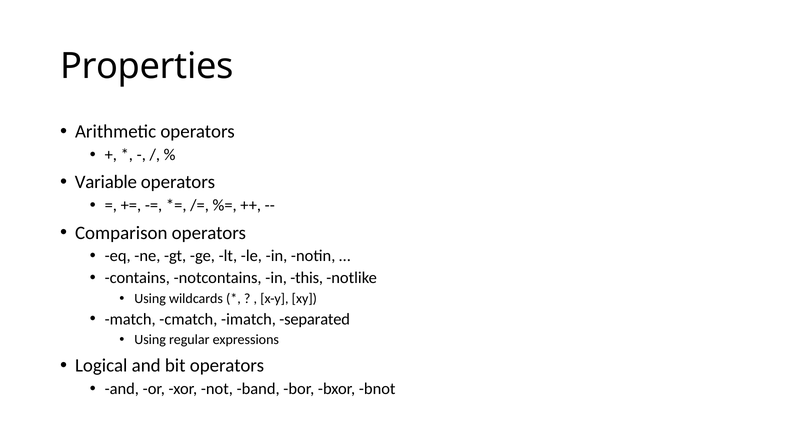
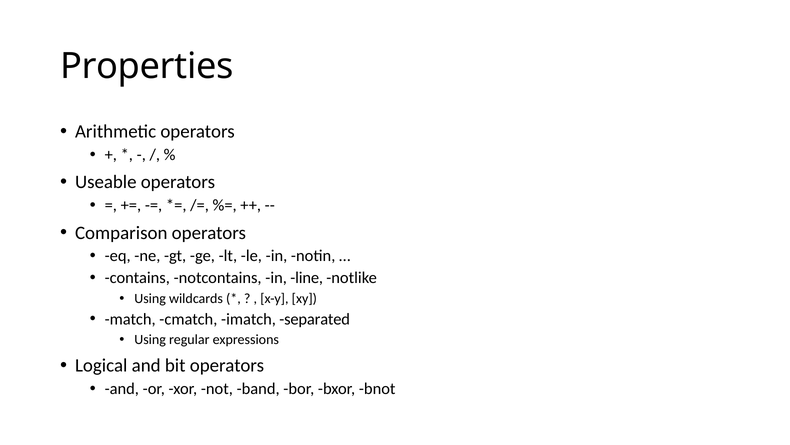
Variable: Variable -> Useable (106, 182)
this: this -> line (307, 278)
